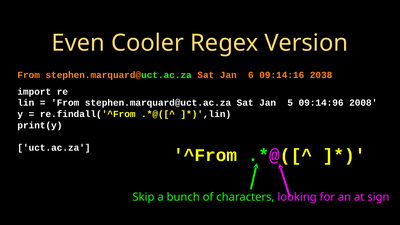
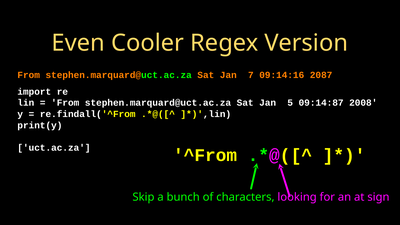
6: 6 -> 7 (251, 75)
2038: 2038 -> 2087 (321, 75)
09:14:96: 09:14:96 -> 09:14:87 (321, 103)
